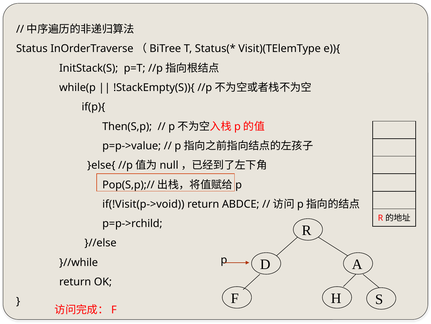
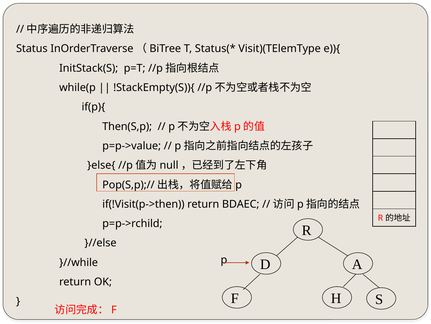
if(!Visit(p->void: if(!Visit(p->void -> if(!Visit(p->then (143, 204)
ABDCE: ABDCE -> BDAEC (241, 204)
